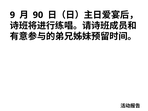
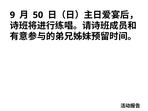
90: 90 -> 50 (38, 15)
